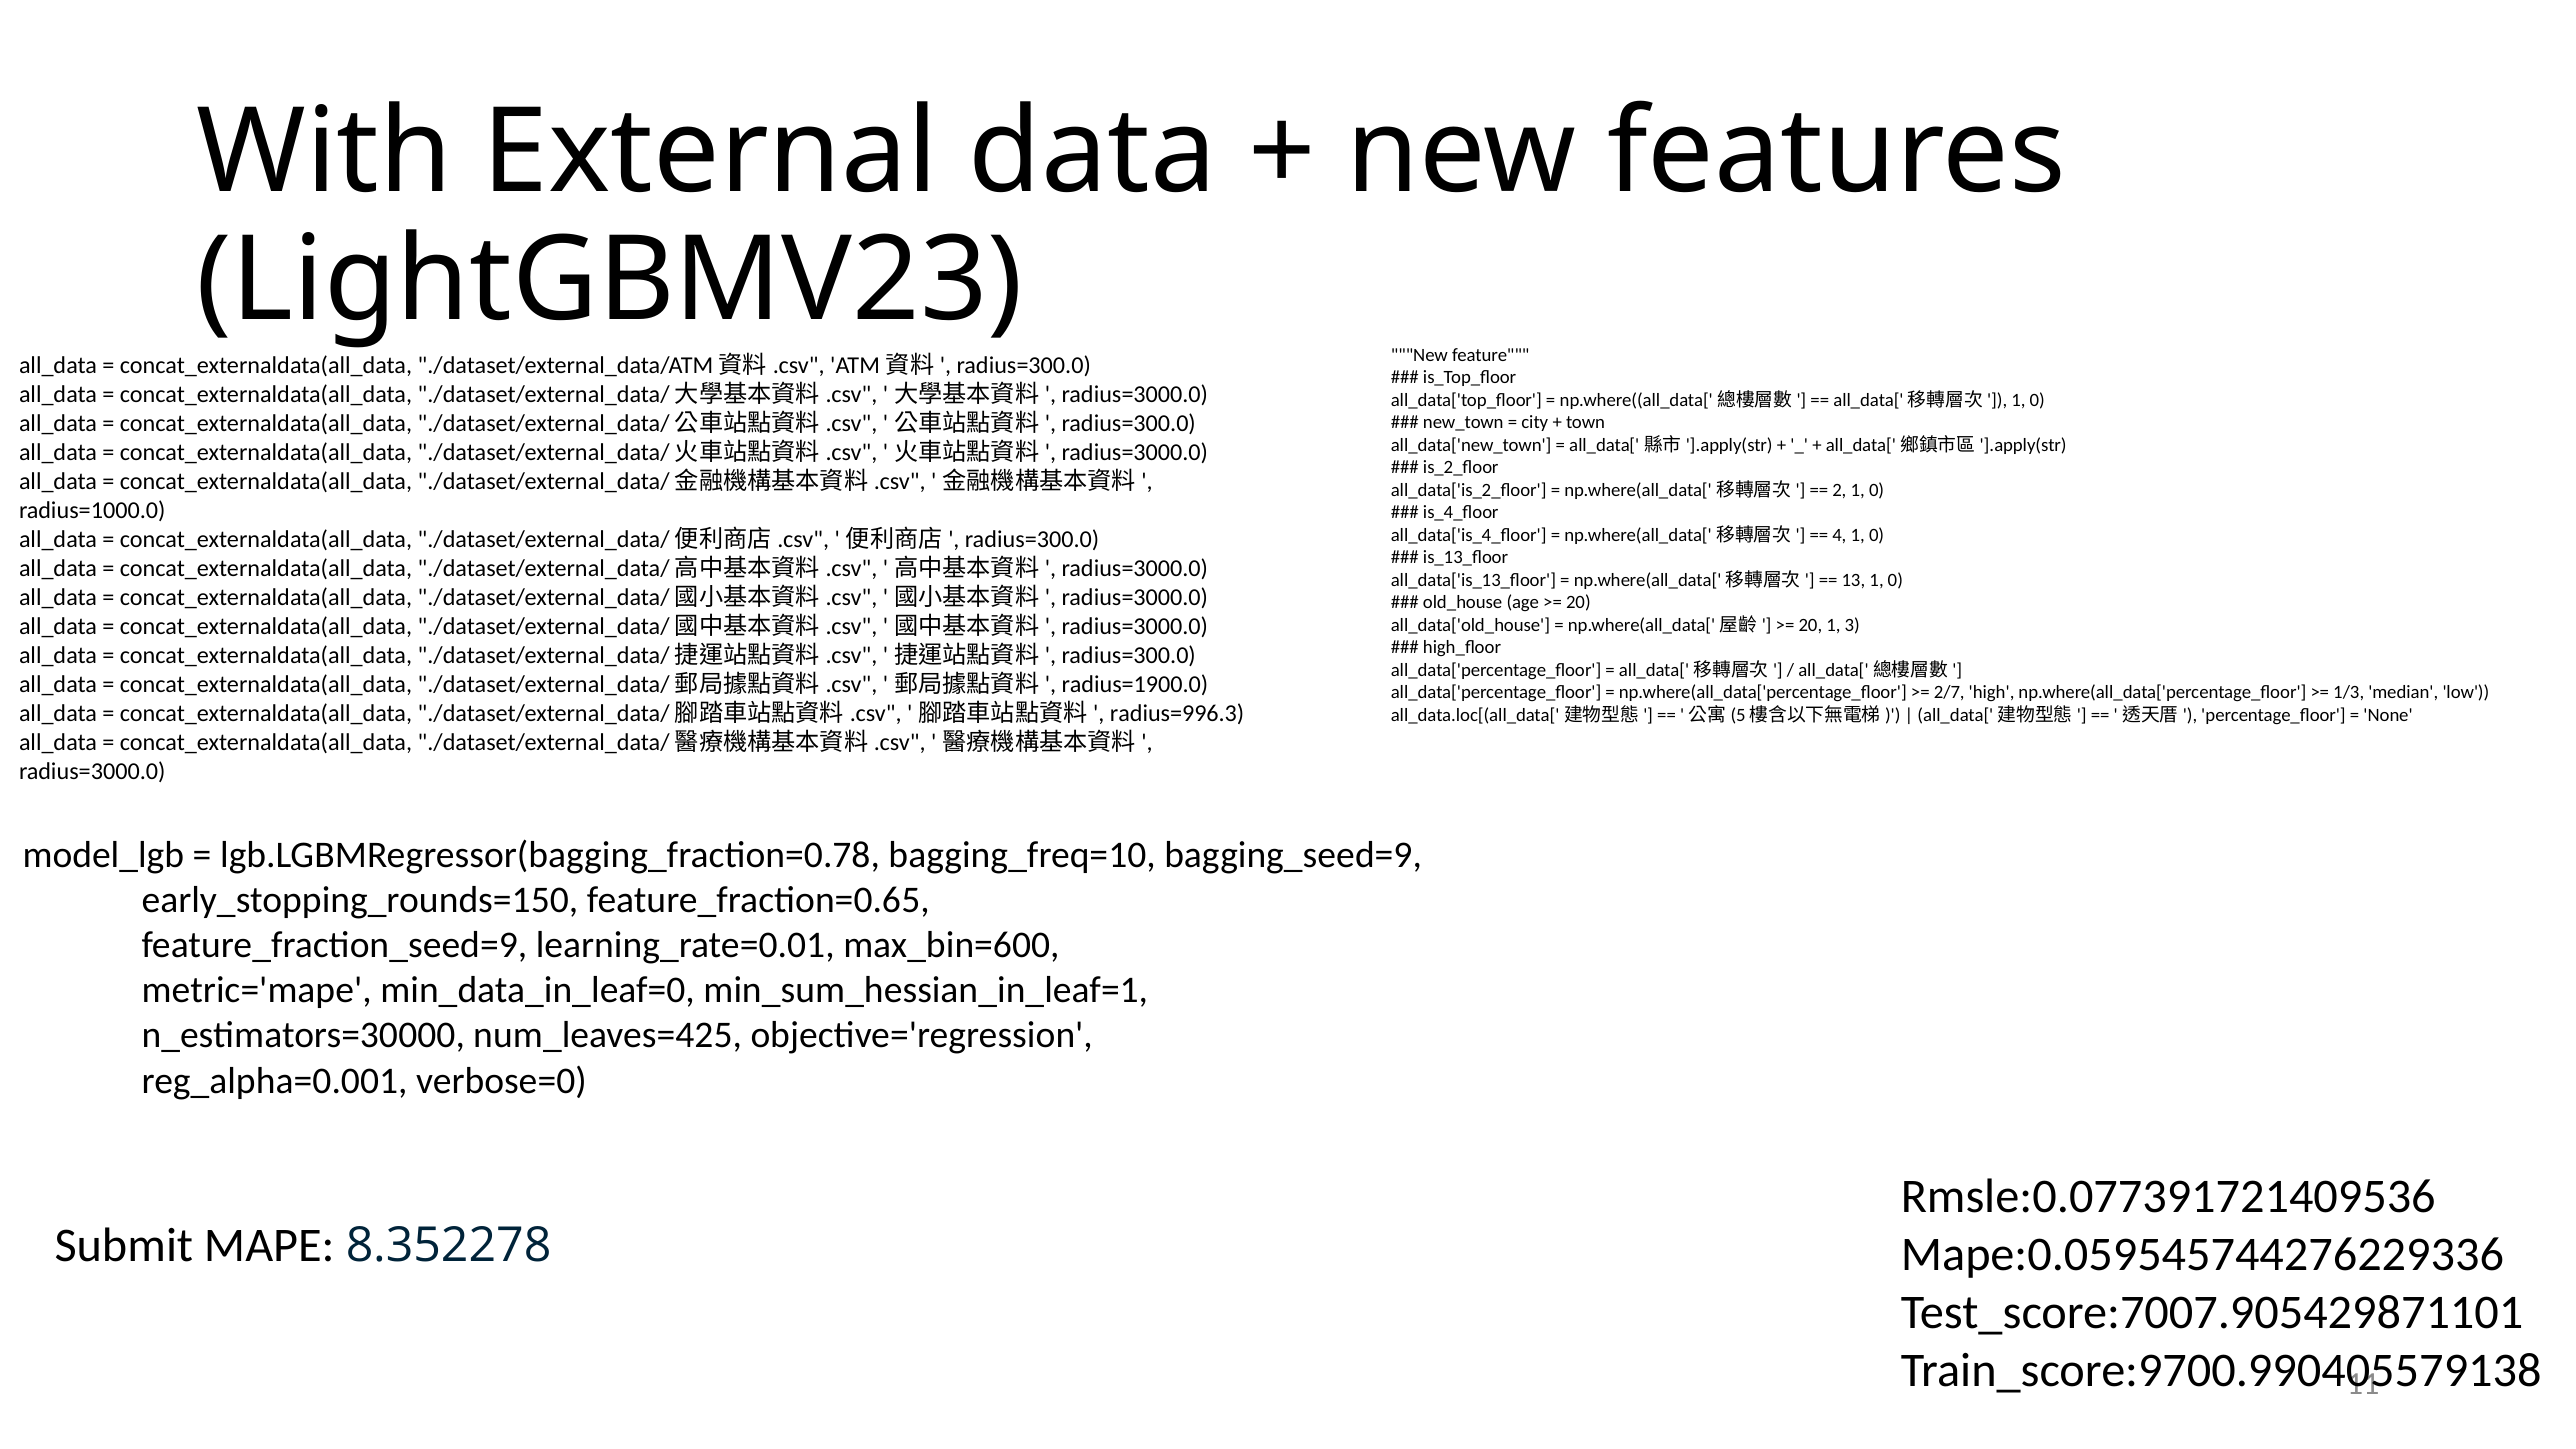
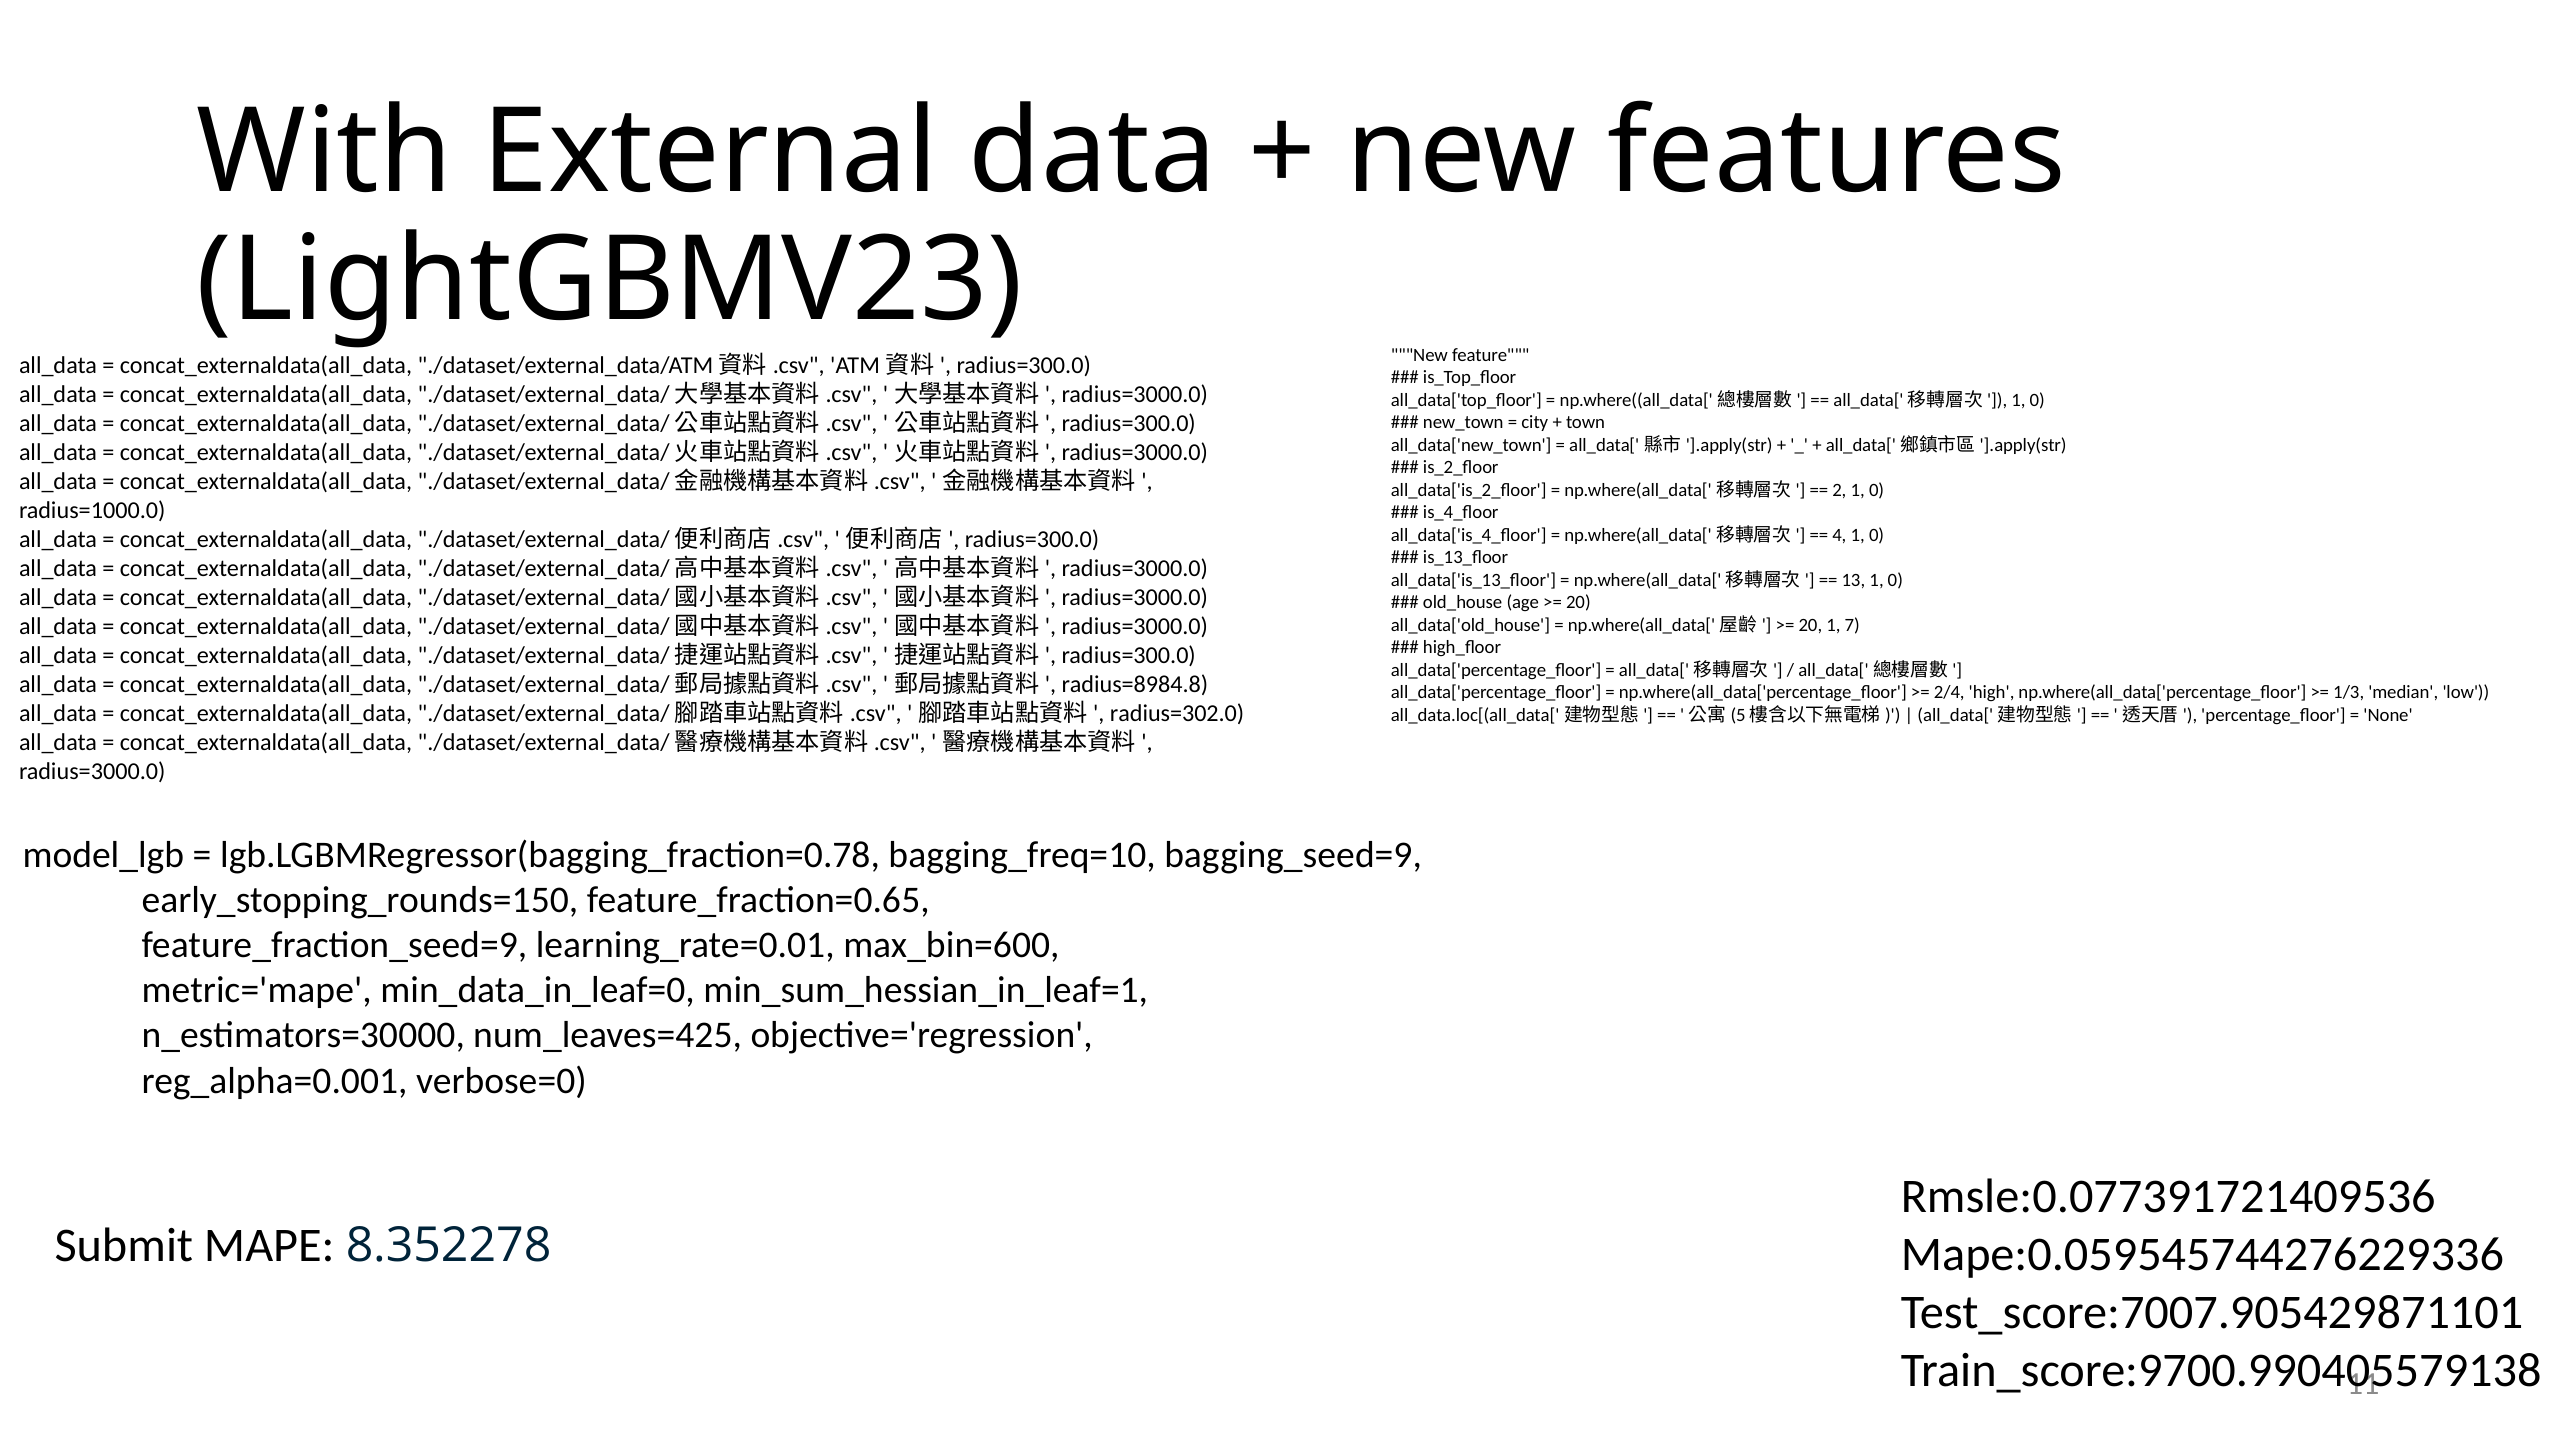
3: 3 -> 7 (1852, 625)
radius=1900.0: radius=1900.0 -> radius=8984.8 (1135, 685)
2/7: 2/7 -> 2/4 (1949, 693)
radius=996.3: radius=996.3 -> radius=302.0 (1177, 714)
